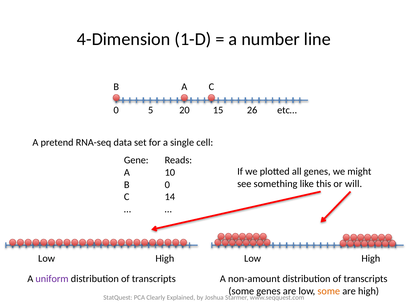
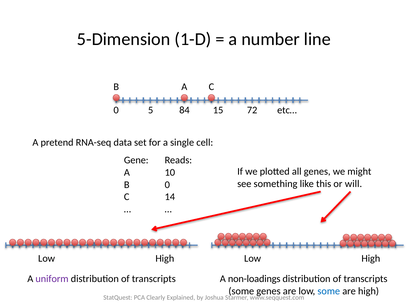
4-Dimension: 4-Dimension -> 5-Dimension (124, 39)
20: 20 -> 84 (184, 110)
26: 26 -> 72 (252, 110)
non-amount: non-amount -> non-loadings (254, 279)
some colour: orange -> blue (329, 291)
